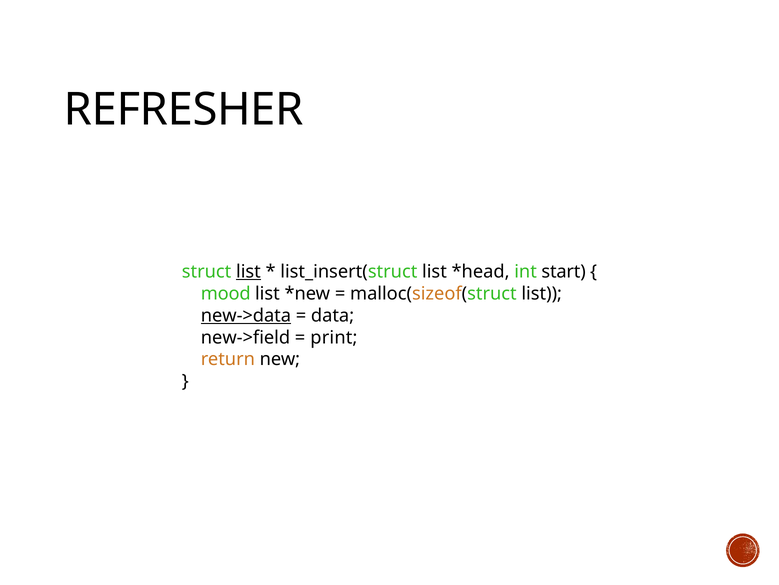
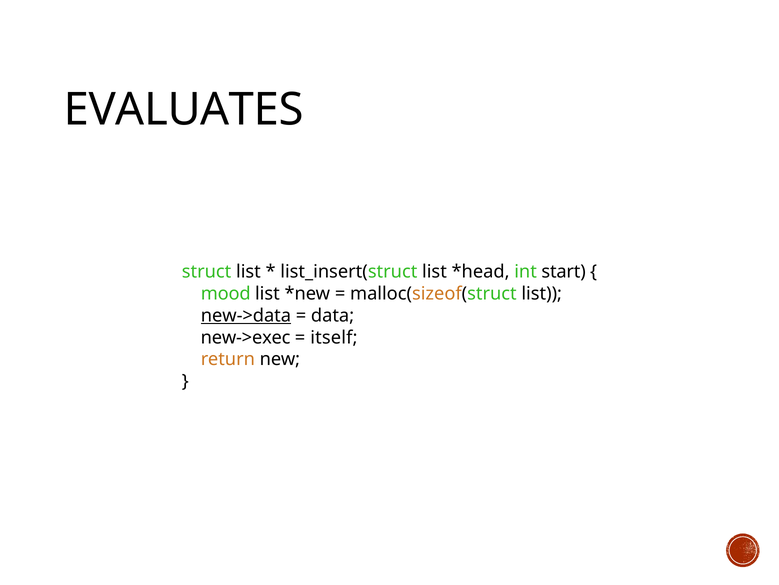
REFRESHER: REFRESHER -> EVALUATES (184, 110)
list underline: present -> none (248, 271)
new->field: new->field -> new->exec (246, 337)
print: print -> itself (334, 337)
